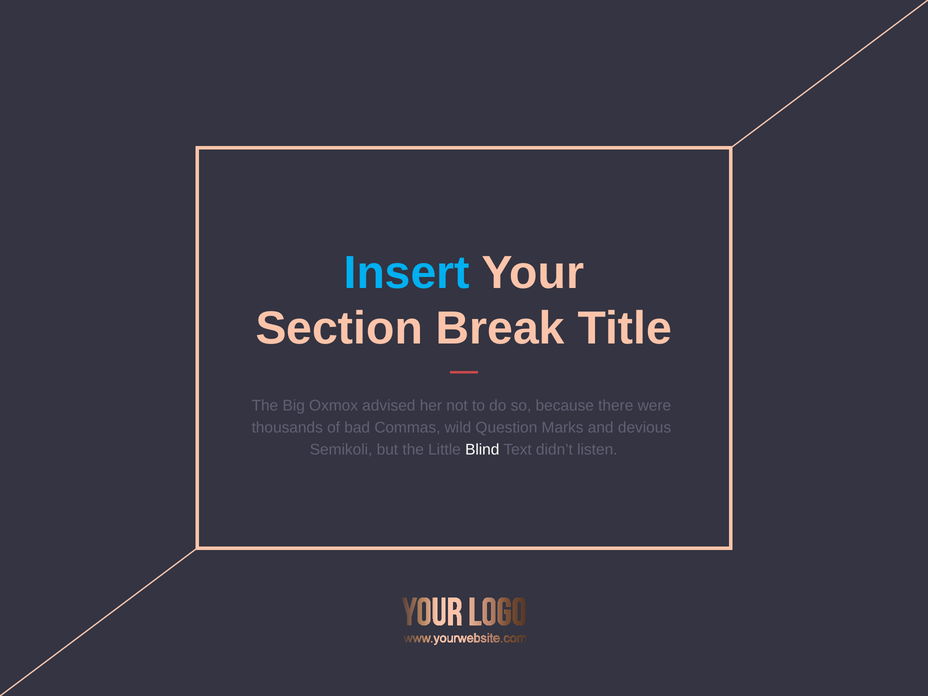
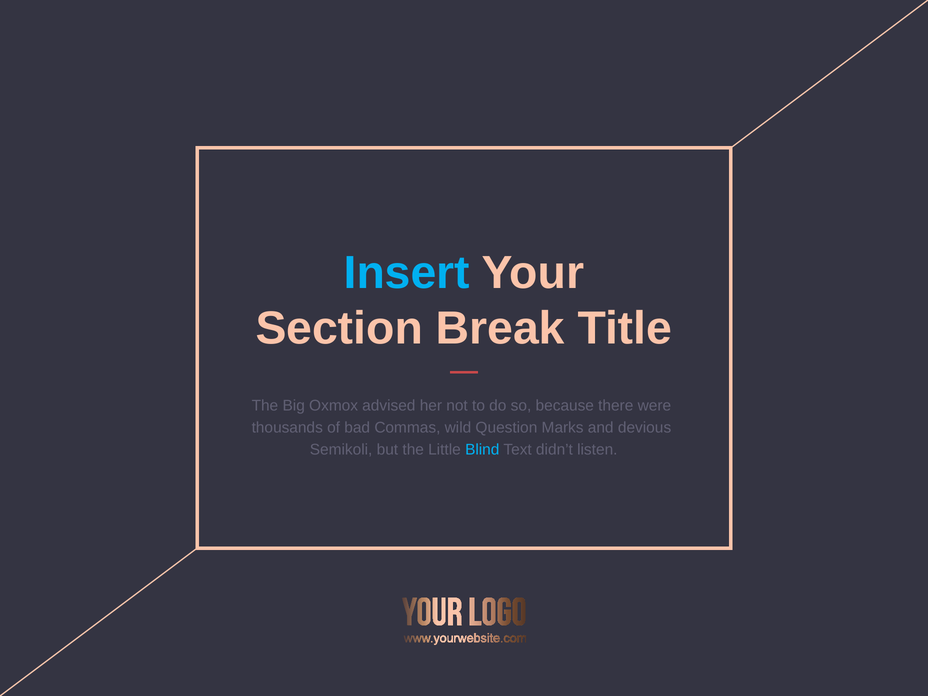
Blind colour: white -> light blue (482, 450)
